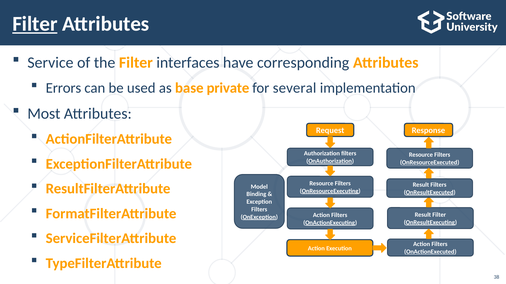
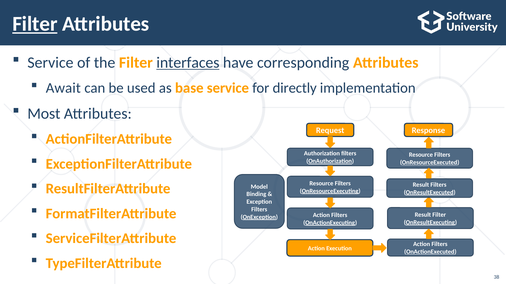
interfaces underline: none -> present (188, 63)
Errors: Errors -> Await (63, 88)
base private: private -> service (228, 88)
several: several -> directly (295, 88)
